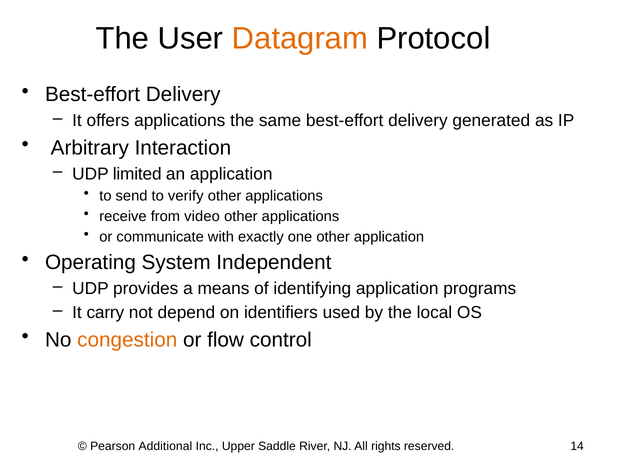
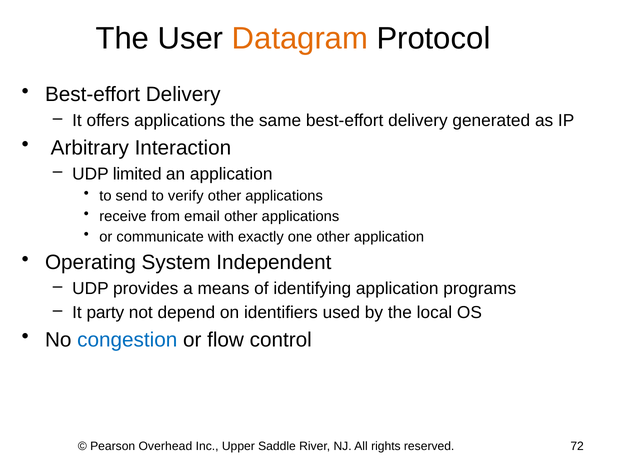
video: video -> email (202, 216)
carry: carry -> party (105, 313)
congestion colour: orange -> blue (127, 340)
Additional: Additional -> Overhead (165, 446)
14: 14 -> 72 (577, 446)
